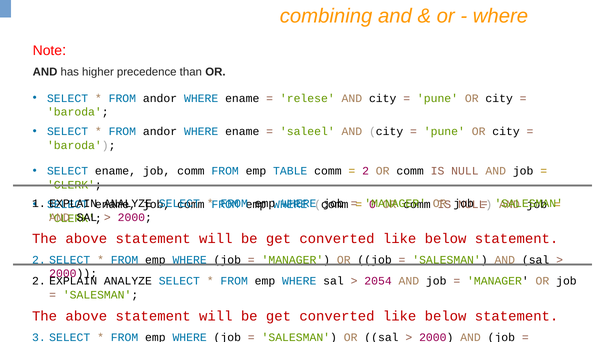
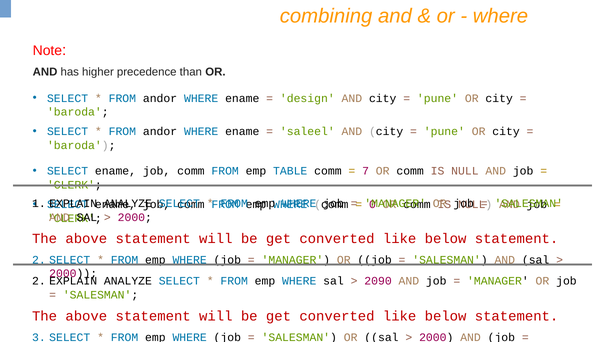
relese: relese -> design (307, 98)
2: 2 -> 7 (366, 171)
2054: 2054 -> 2090 (378, 282)
